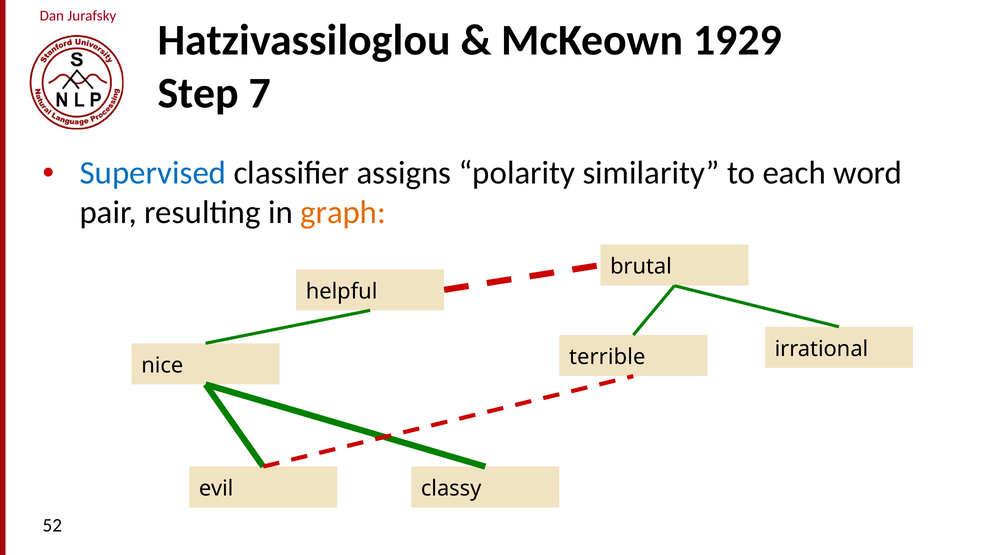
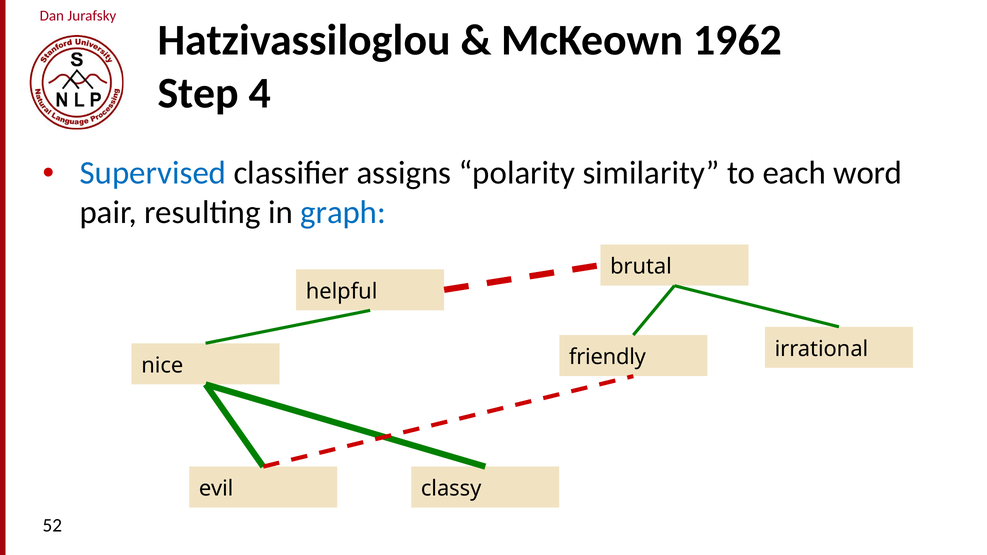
1929: 1929 -> 1962 (738, 41)
7: 7 -> 4 (260, 93)
graph colour: orange -> blue (343, 212)
terrible: terrible -> friendly (607, 357)
